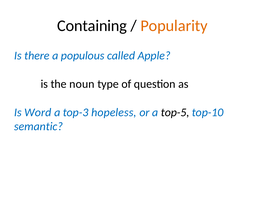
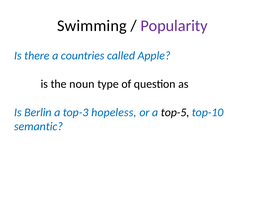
Containing: Containing -> Swimming (92, 26)
Popularity colour: orange -> purple (174, 26)
populous: populous -> countries (83, 56)
Word: Word -> Berlin (38, 112)
